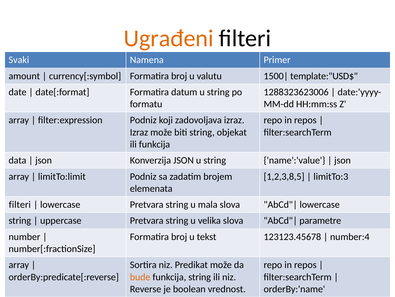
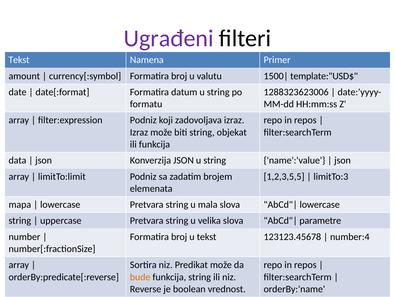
Ugrađeni colour: orange -> purple (169, 38)
Svaki: Svaki -> Tekst (19, 60)
1,2,3,8,5: 1,2,3,8,5 -> 1,2,3,5,5 (284, 176)
filteri: filteri -> mapa (20, 204)
